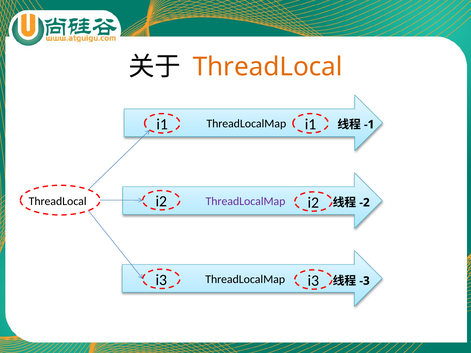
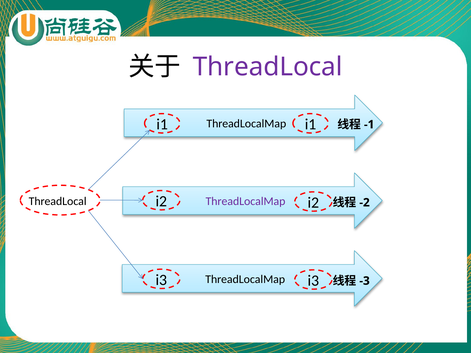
ThreadLocal colour: orange -> purple (268, 67)
